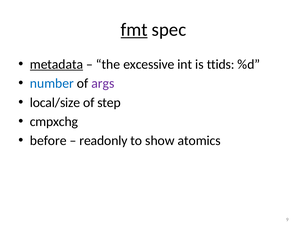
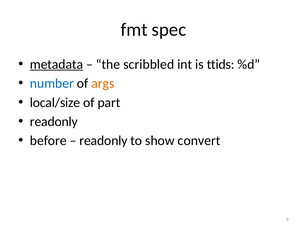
fmt underline: present -> none (134, 30)
excessive: excessive -> scribbled (149, 64)
args colour: purple -> orange (103, 84)
step: step -> part (109, 103)
cmpxchg: cmpxchg -> readonly (54, 122)
atomics: atomics -> convert (199, 141)
